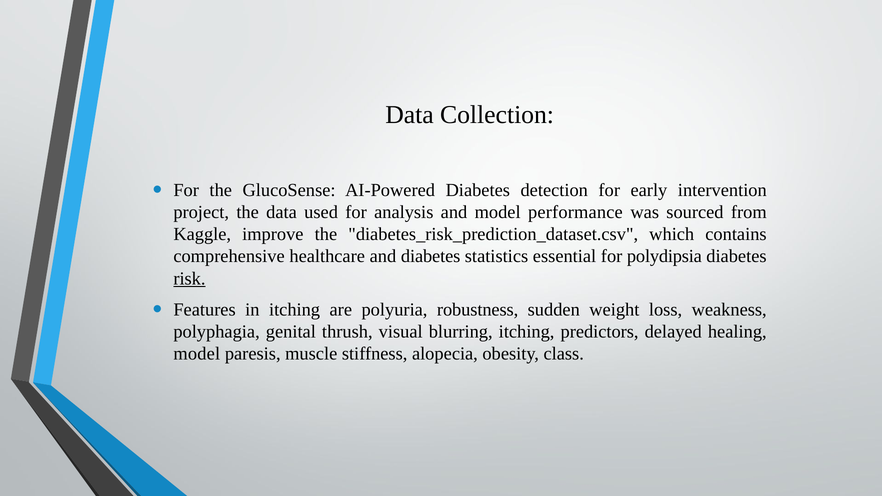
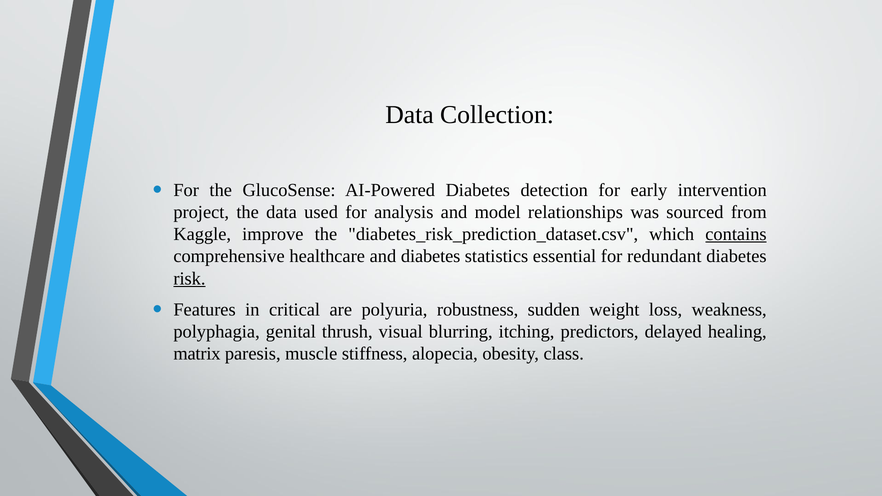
performance: performance -> relationships (575, 212)
contains underline: none -> present (736, 234)
polydipsia: polydipsia -> redundant (664, 256)
in itching: itching -> critical (295, 310)
model: model -> matrix (197, 354)
